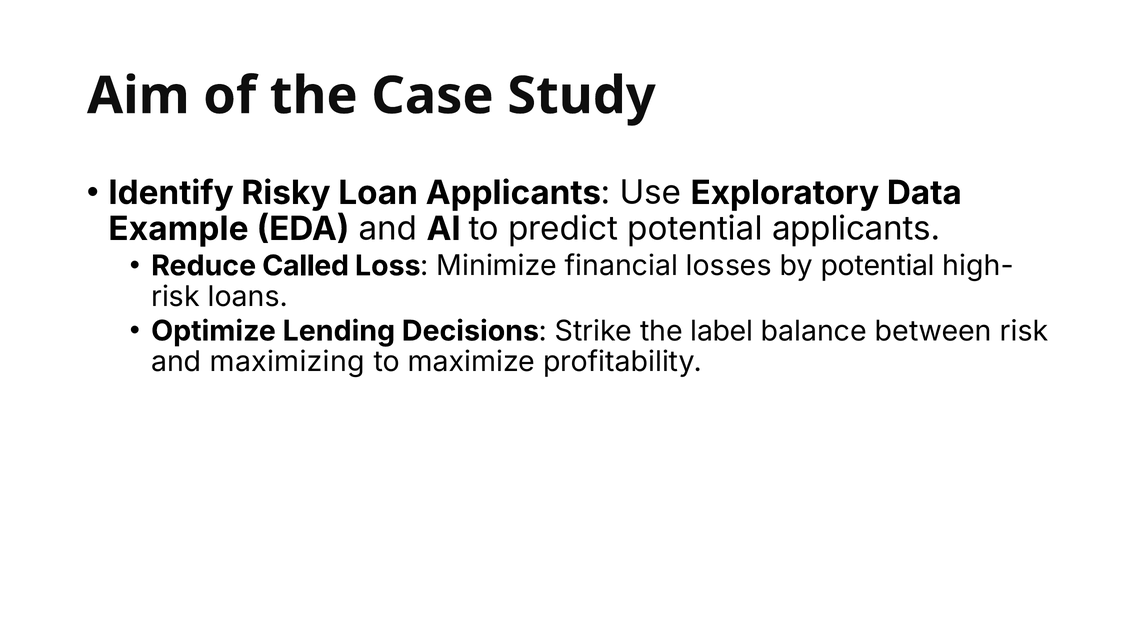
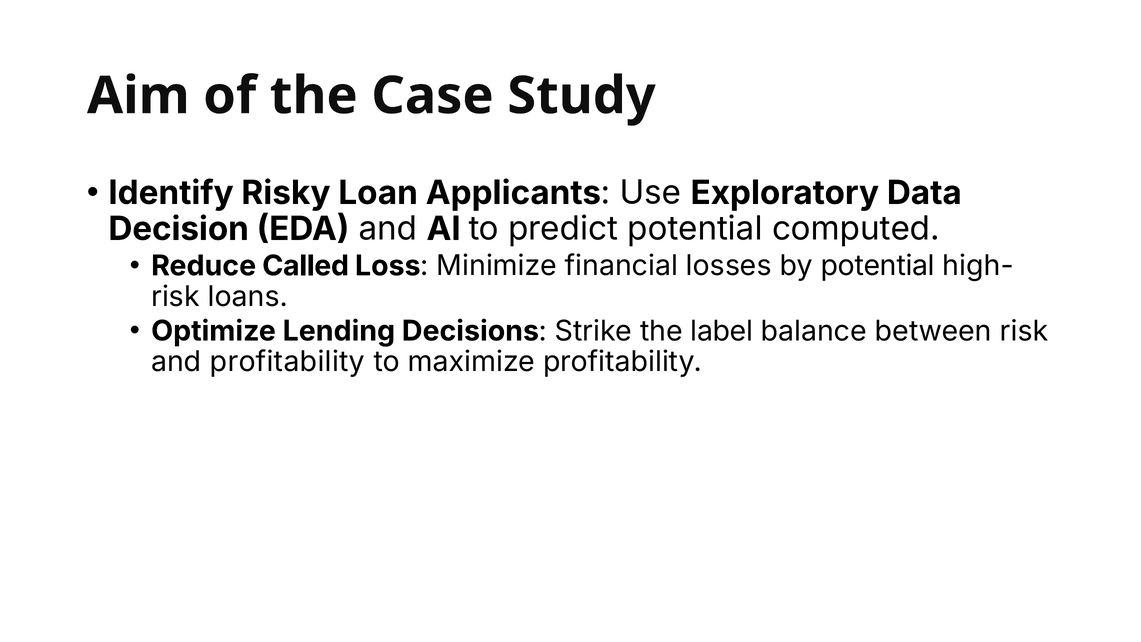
Example: Example -> Decision (179, 229)
potential applicants: applicants -> computed (856, 229)
and maximizing: maximizing -> profitability (287, 362)
